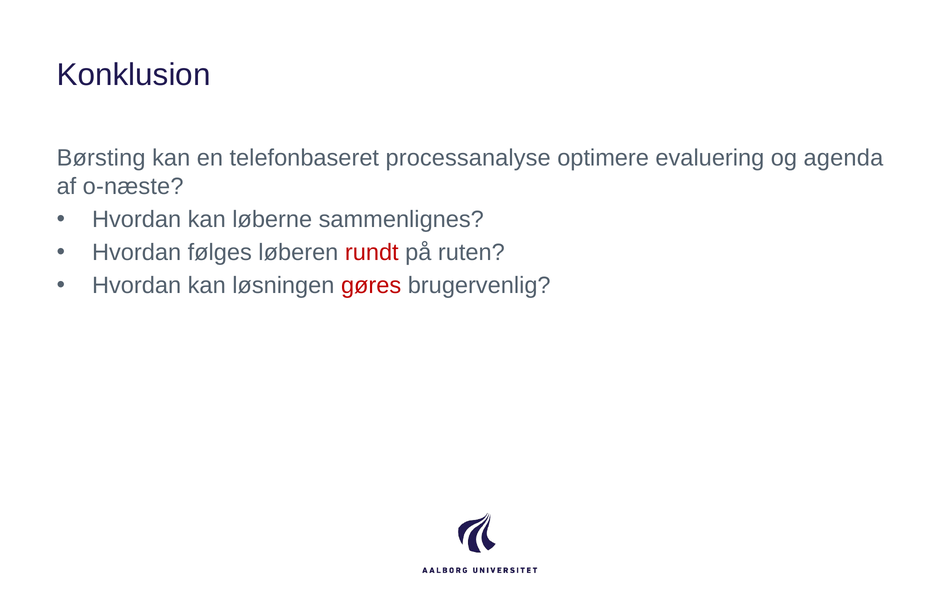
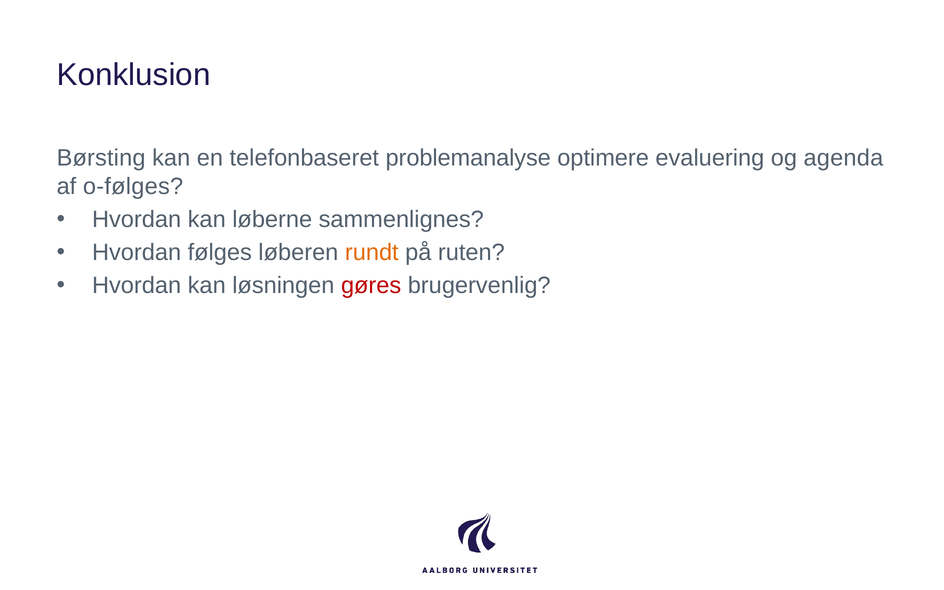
processanalyse: processanalyse -> problemanalyse (468, 158)
o-næste: o-næste -> o-følges (133, 187)
rundt colour: red -> orange (372, 253)
